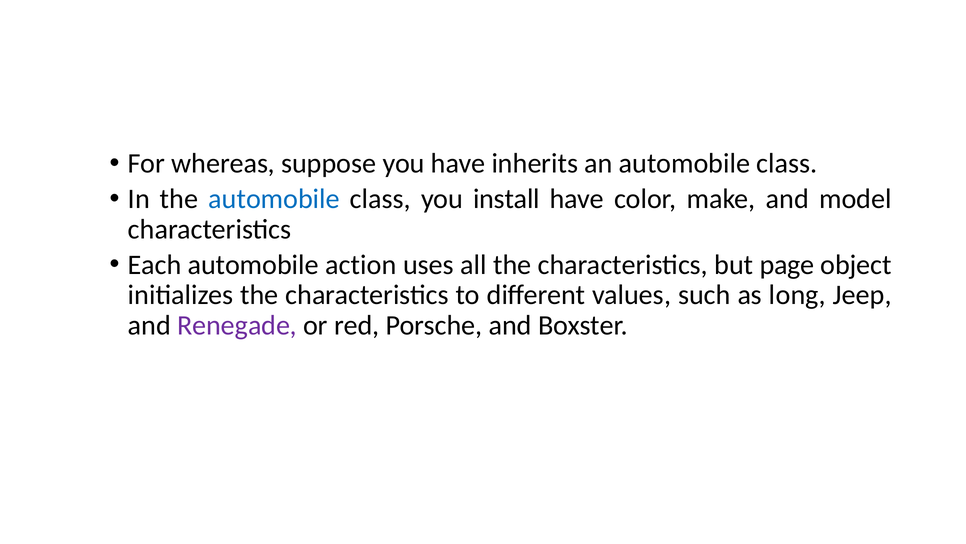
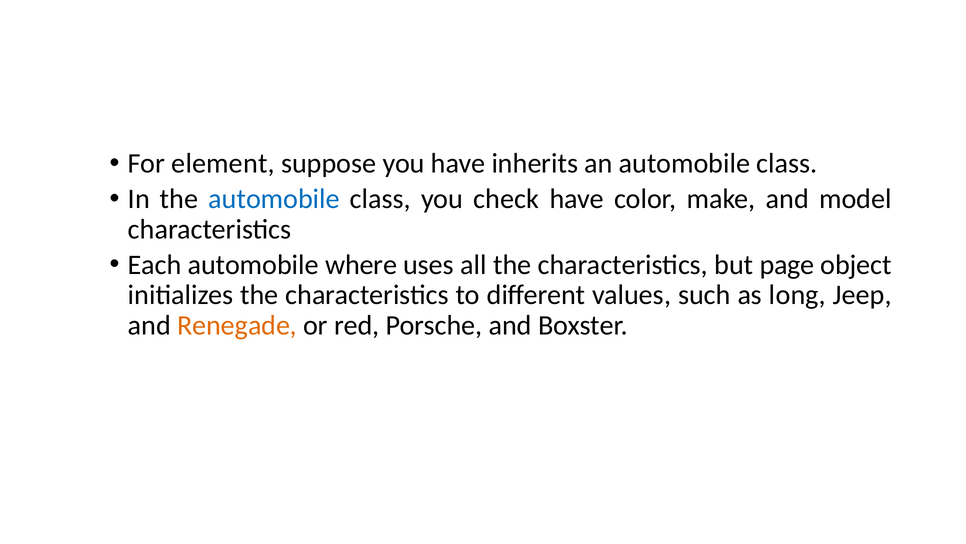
whereas: whereas -> element (223, 163)
install: install -> check (506, 199)
action: action -> where (361, 264)
Renegade colour: purple -> orange (237, 325)
